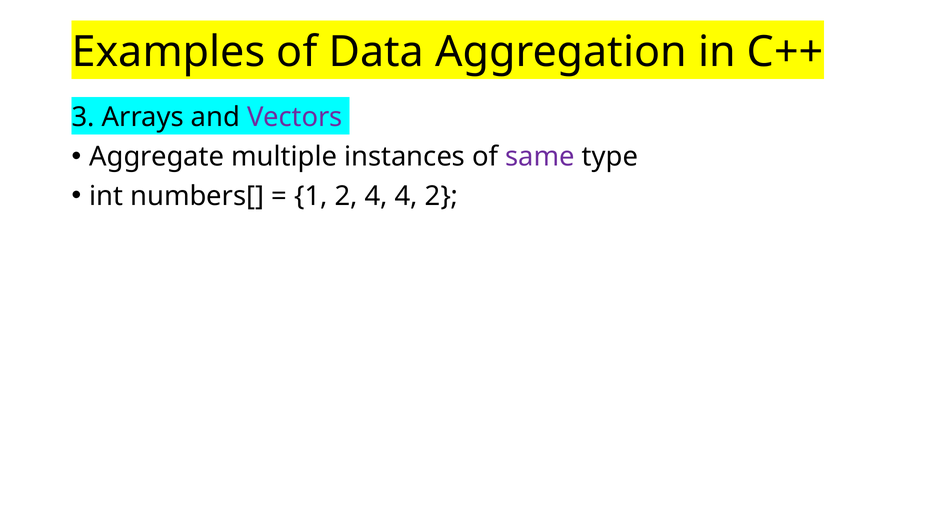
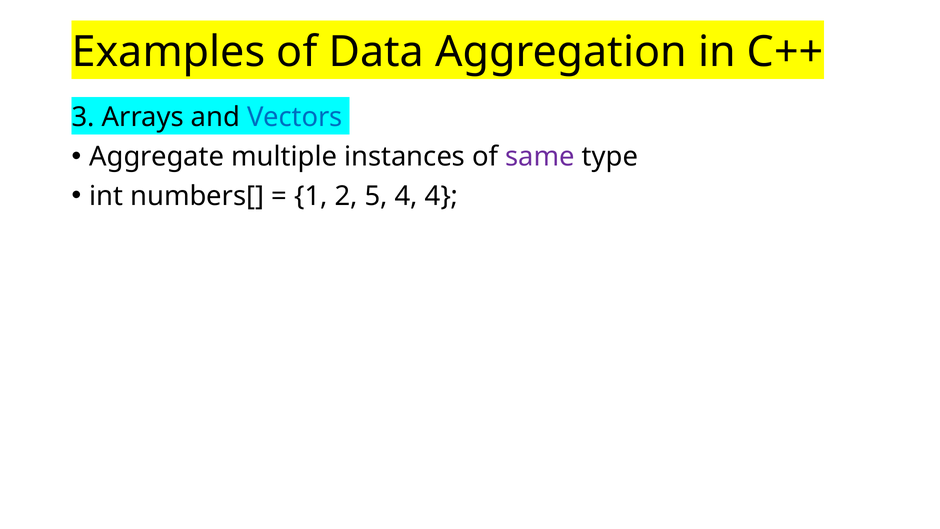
Vectors colour: purple -> blue (295, 117)
2 4: 4 -> 5 (376, 196)
4 2: 2 -> 4 (442, 196)
